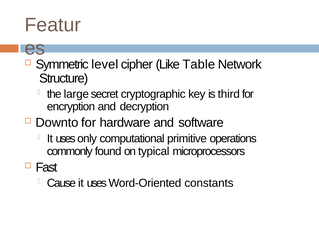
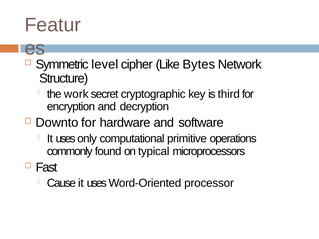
Table: Table -> Bytes (199, 64)
large: large -> work (76, 94)
constants: constants -> processor (209, 183)
